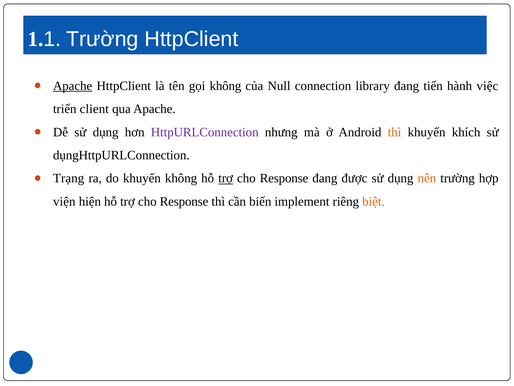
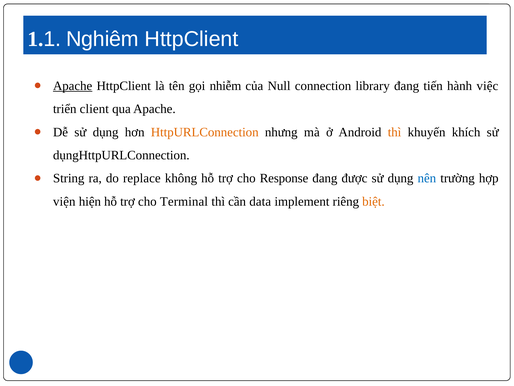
1.1 Trường: Trường -> Nghiêm (102, 39)
gọi không: không -> nhiễm (225, 86)
HttpURLConnection colour: purple -> orange (205, 132)
Trạng: Trạng -> String (69, 178)
do khuyến: khuyến -> replace (142, 178)
trợ underline: present -> none (226, 178)
nên colour: orange -> blue (427, 178)
Response: Response -> Terminal (184, 201)
biến: biến -> data (260, 201)
